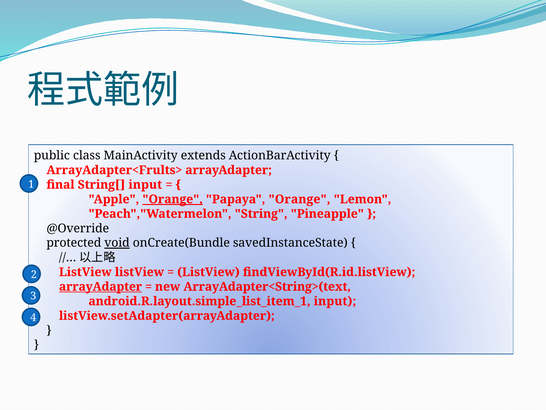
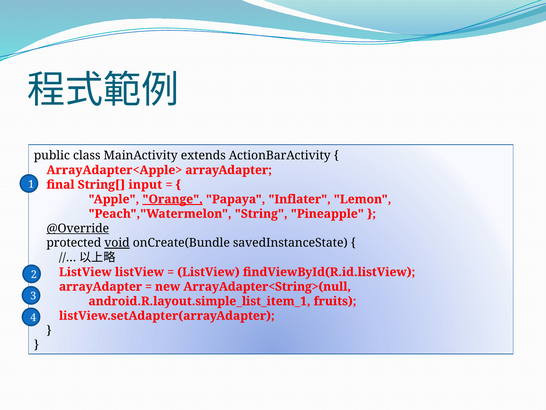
ArrayAdapter<Frults>: ArrayAdapter<Frults> -> ArrayAdapter<Apple> (114, 170)
Papaya Orange: Orange -> Inflater (300, 199)
@Override underline: none -> present (78, 228)
arrayAdapter underline: present -> none (101, 286)
ArrayAdapter<String>(text: ArrayAdapter<String>(text -> ArrayAdapter<String>(null (267, 286)
android.R.layout.simple_list_item_1 input: input -> fruits (335, 301)
